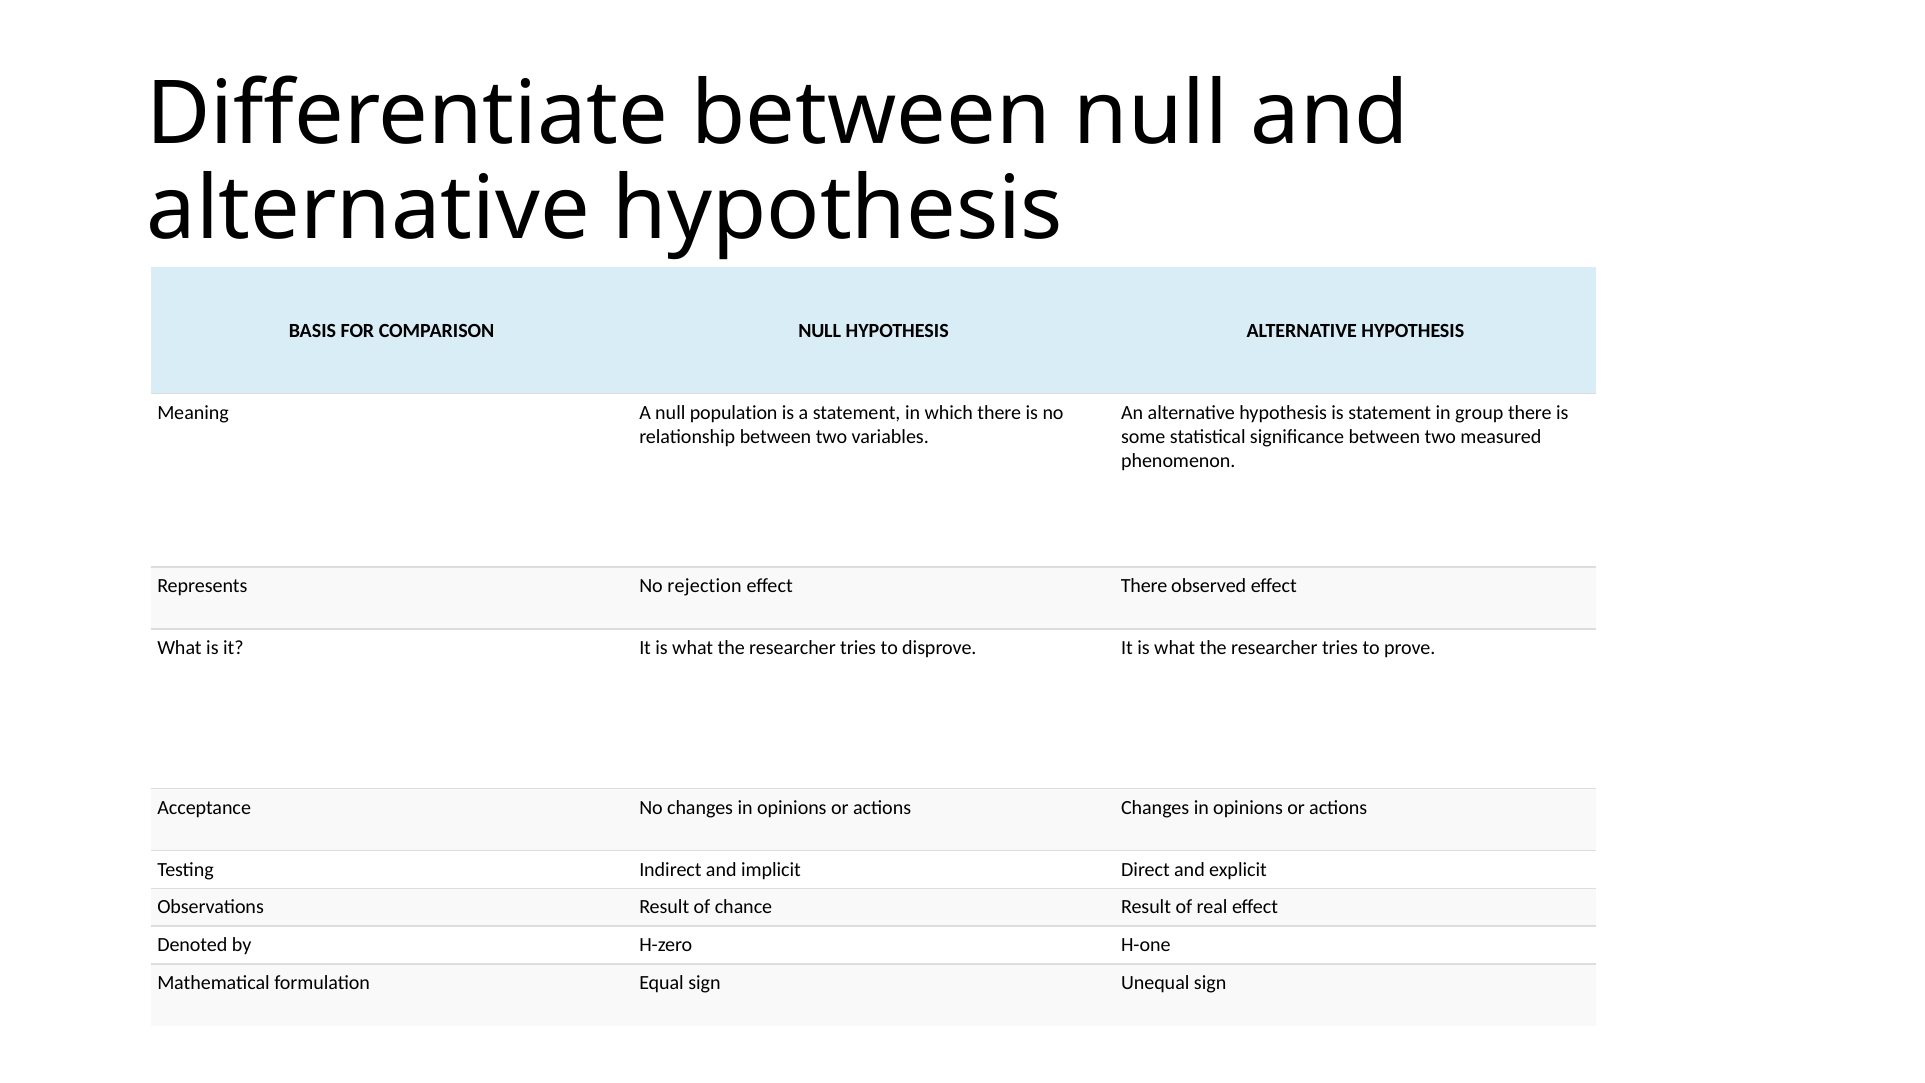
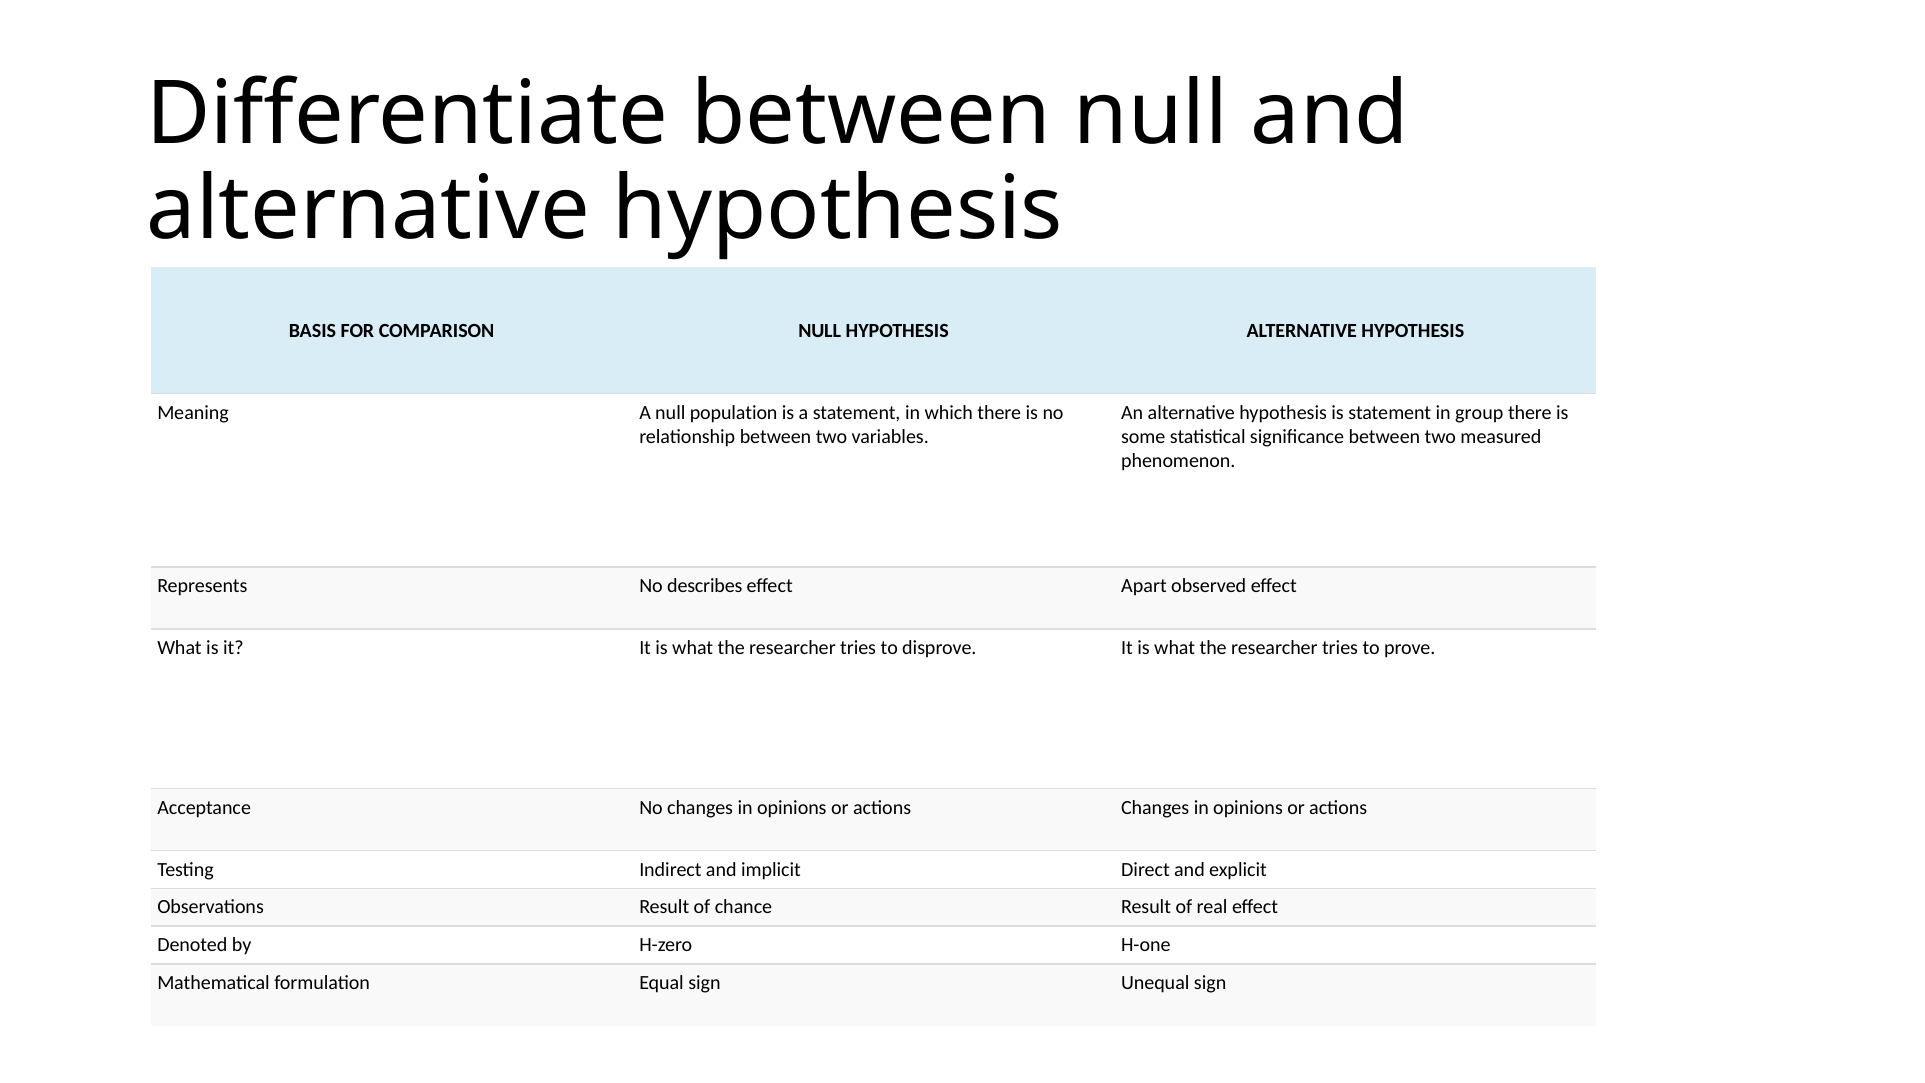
rejection: rejection -> describes (705, 586)
effect There: There -> Apart (1144, 586)
